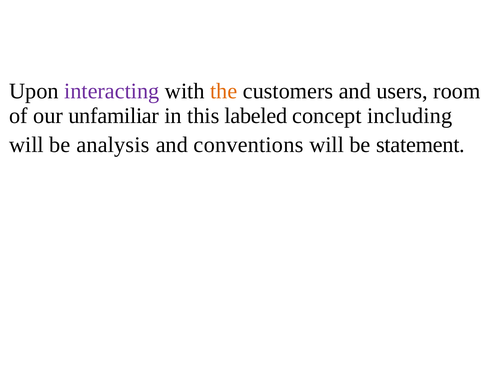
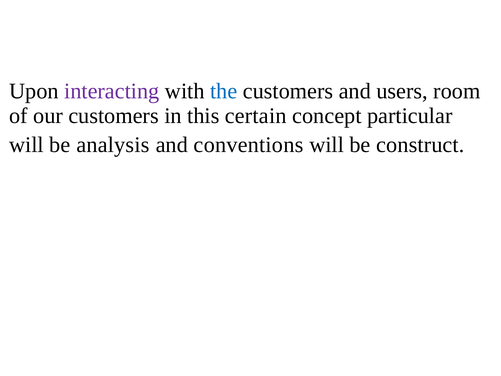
the colour: orange -> blue (224, 91)
our unfamiliar: unfamiliar -> customers (114, 116)
labeled: labeled -> certain (256, 116)
including: including -> particular (410, 116)
statement: statement -> construct (420, 145)
